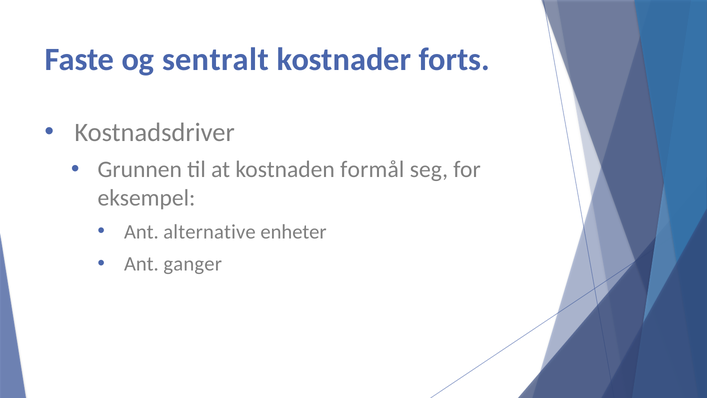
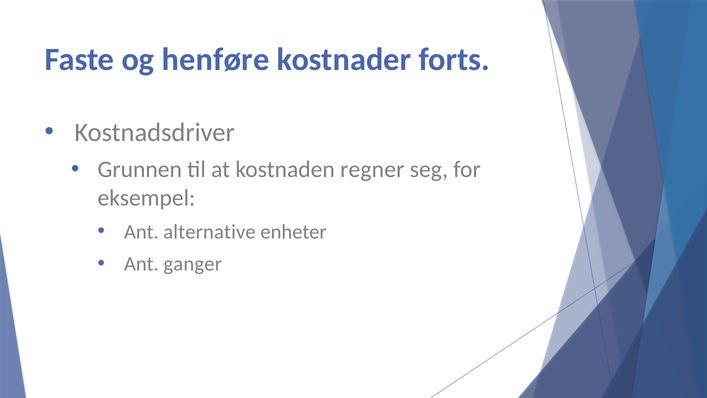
sentralt: sentralt -> henføre (215, 60)
formål: formål -> regner (372, 170)
